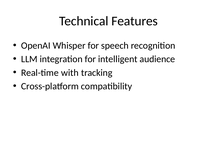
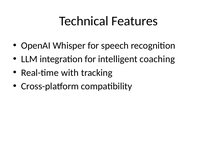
audience: audience -> coaching (157, 59)
